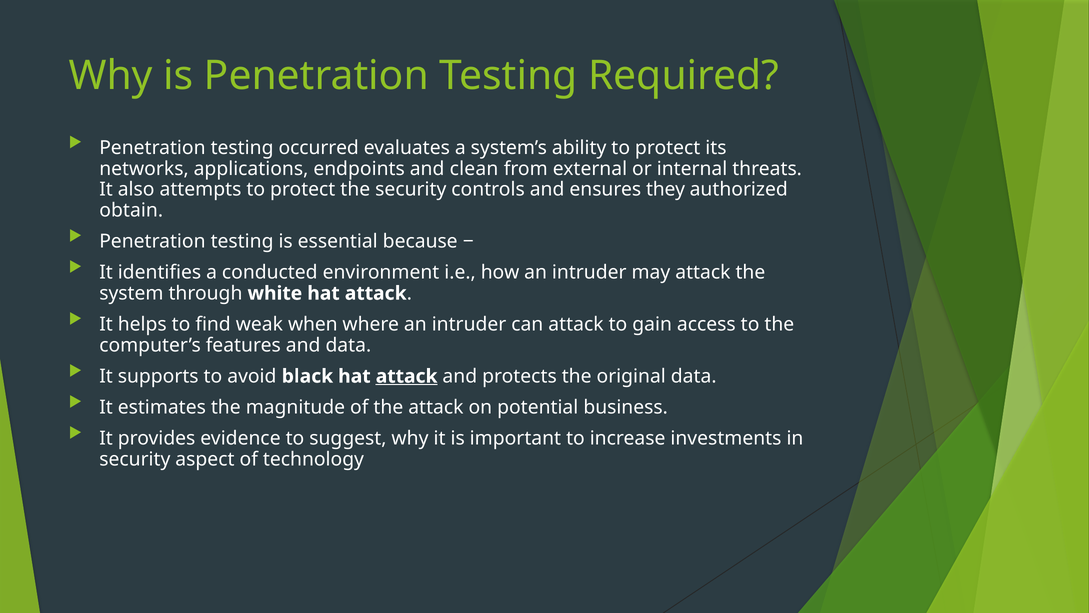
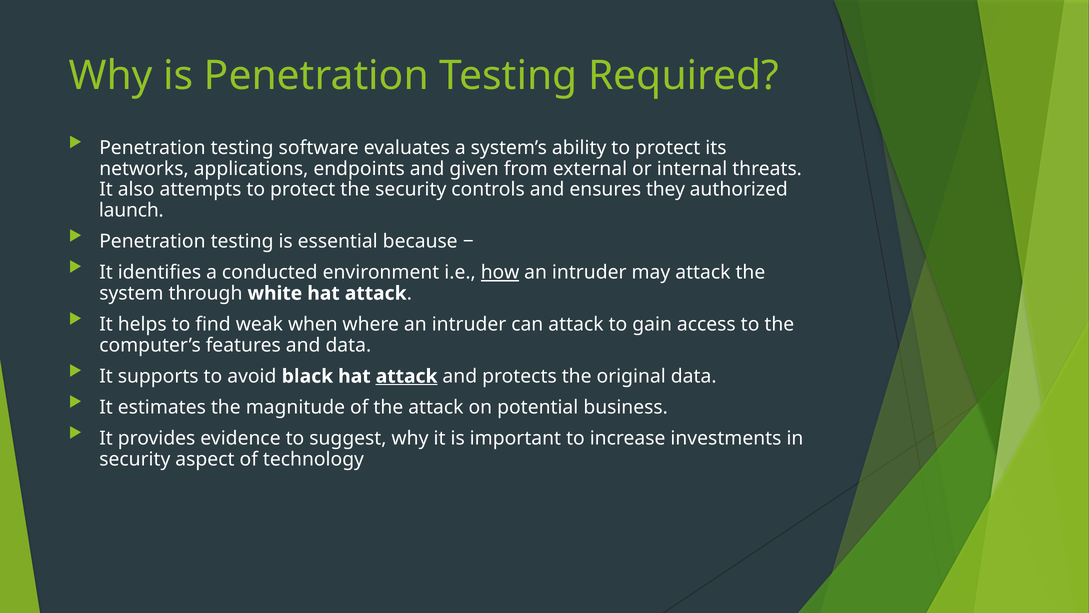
occurred: occurred -> software (319, 148)
clean: clean -> given (474, 169)
obtain: obtain -> launch (131, 210)
how underline: none -> present (500, 272)
